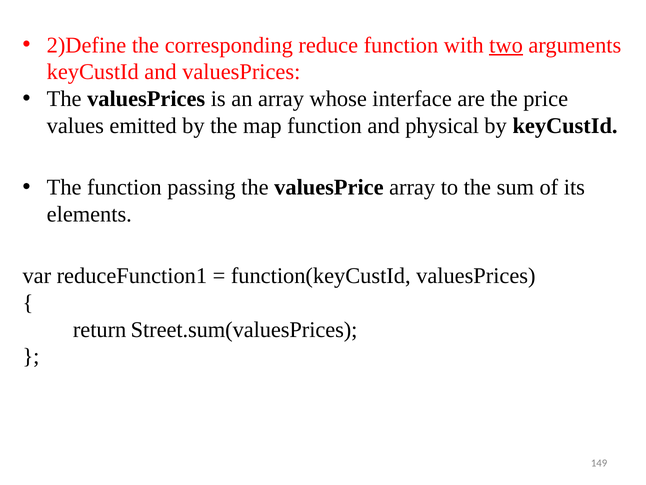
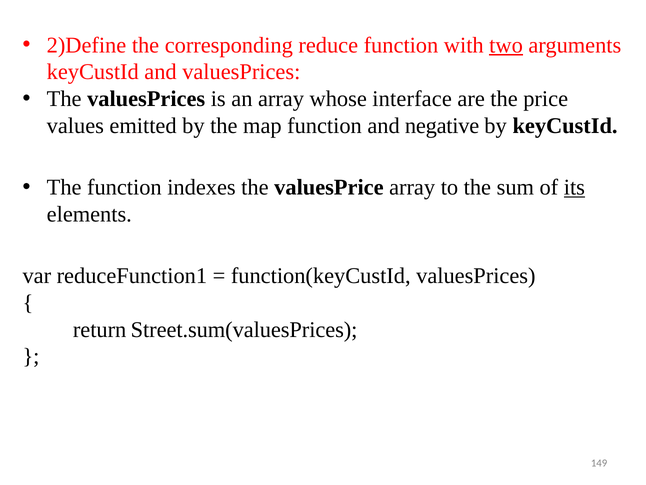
physical: physical -> negative (442, 126)
passing: passing -> indexes (201, 187)
its underline: none -> present (574, 187)
